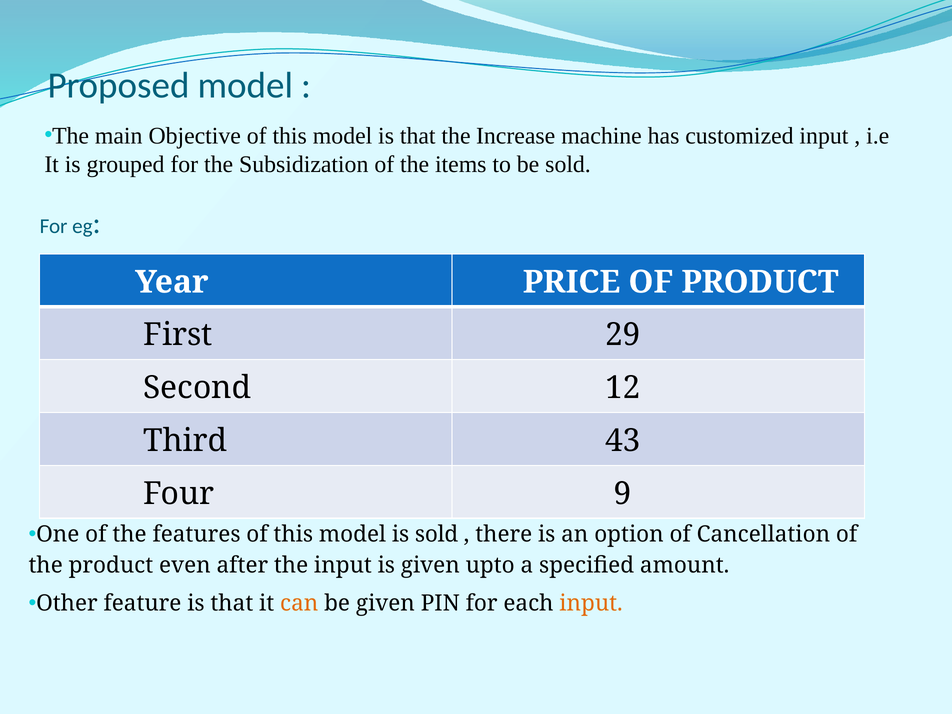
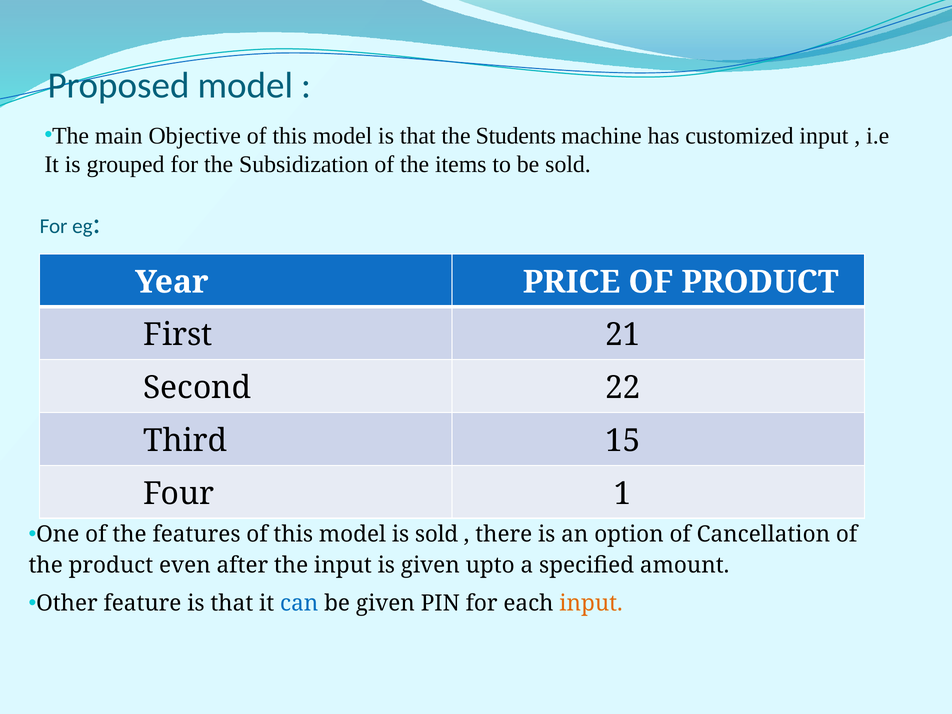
Increase: Increase -> Students (516, 136)
29: 29 -> 21 (623, 335)
12: 12 -> 22 (623, 388)
43: 43 -> 15 (623, 441)
9: 9 -> 1 (622, 494)
can colour: orange -> blue (299, 604)
